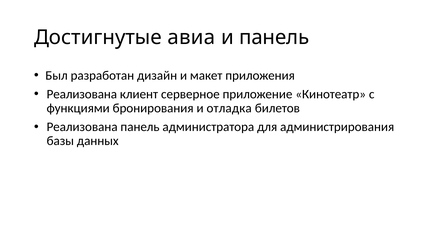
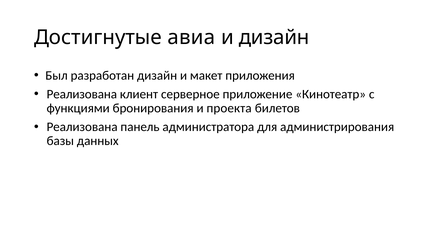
и панель: панель -> дизайн (274, 38)
отладка: отладка -> проекта (229, 108)
